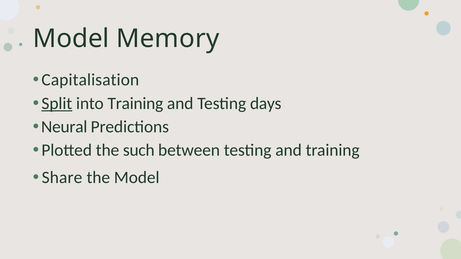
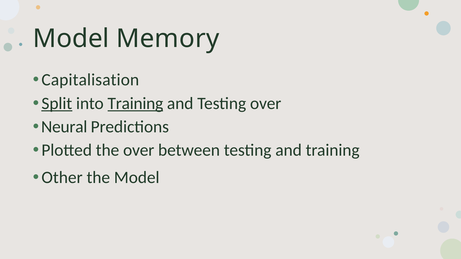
Training underline: none -> present (135, 103)
Testing days: days -> over (266, 103)
the such: such -> over (139, 150)
Share: Share -> Other (62, 178)
